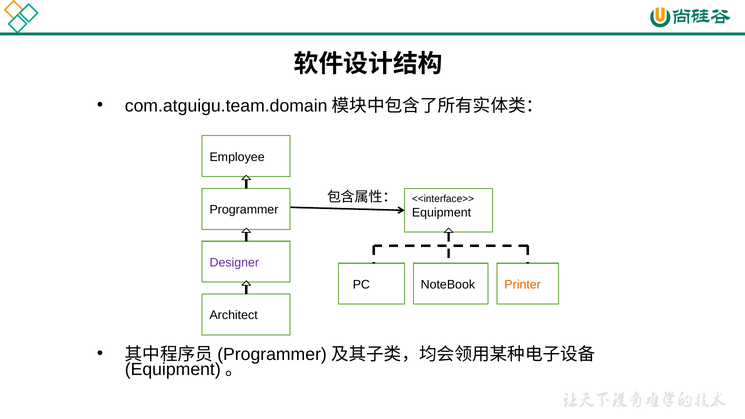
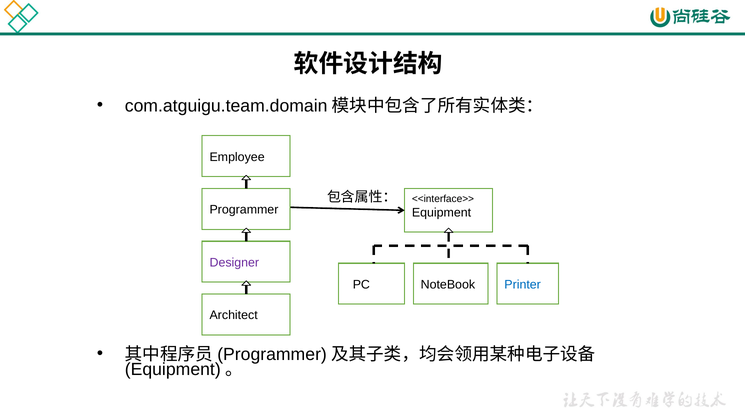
Printer colour: orange -> blue (523, 285)
